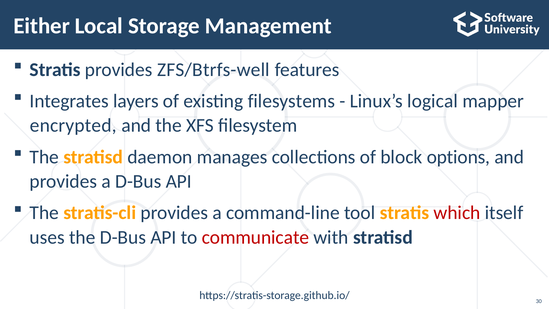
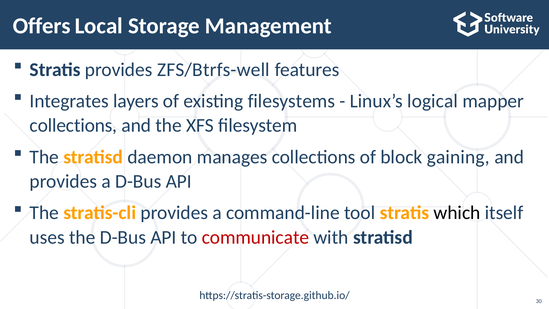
Either: Either -> Offers (42, 26)
encrypted: encrypted -> collections (73, 125)
options: options -> gaining (458, 157)
which colour: red -> black (457, 213)
